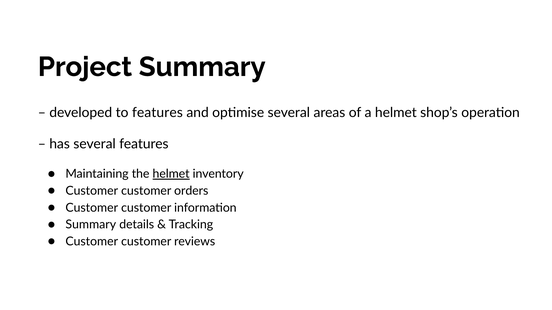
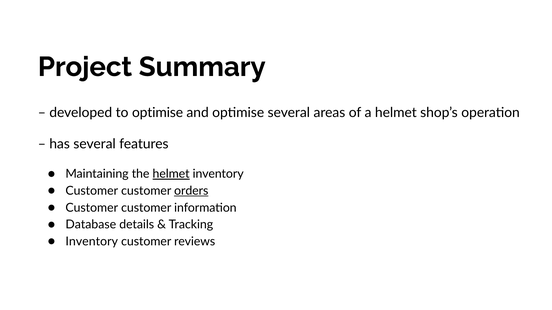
to features: features -> optimise (158, 113)
orders underline: none -> present (191, 191)
Summary: Summary -> Database (91, 225)
Customer: Customer -> Inventory (92, 242)
